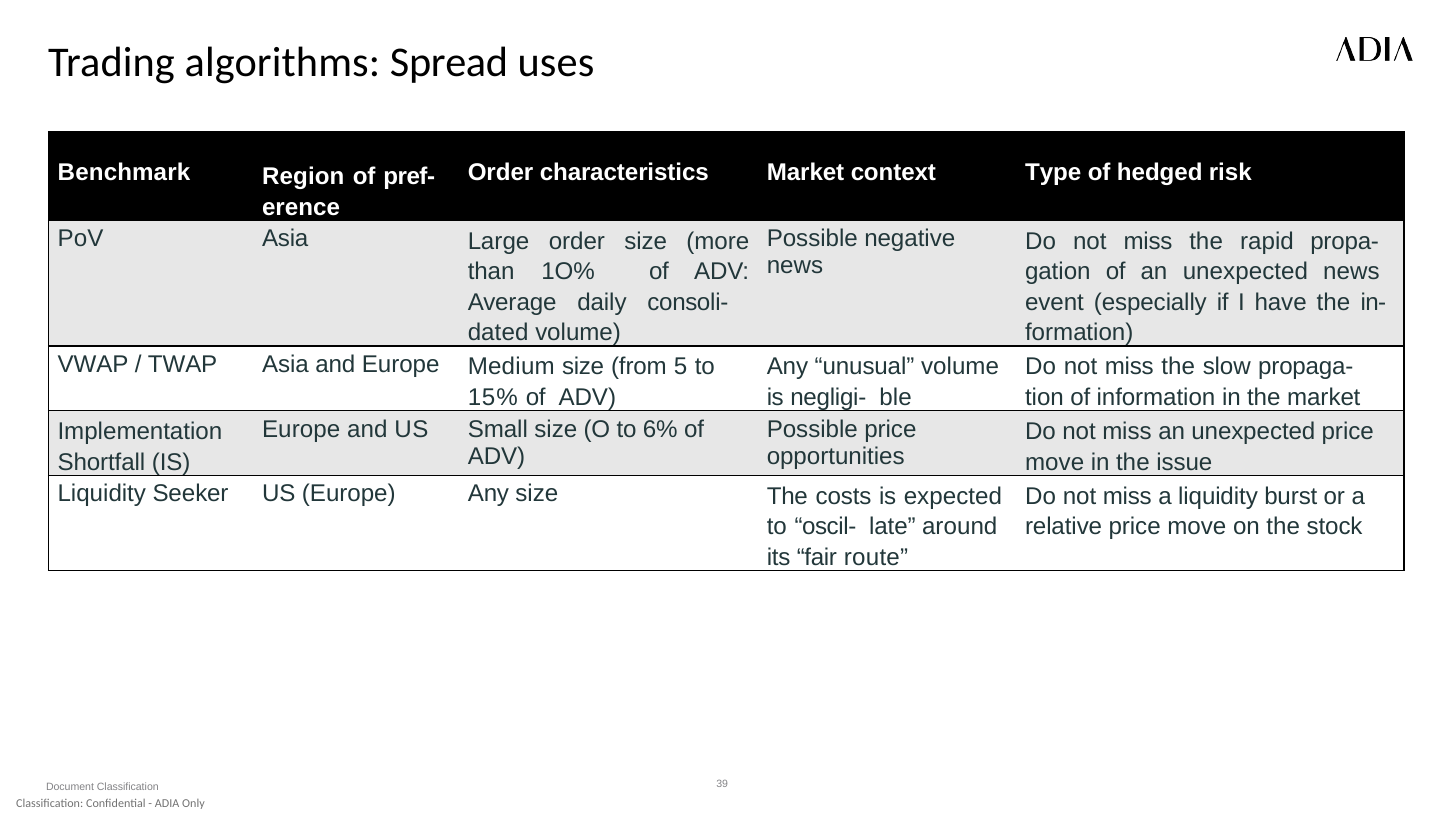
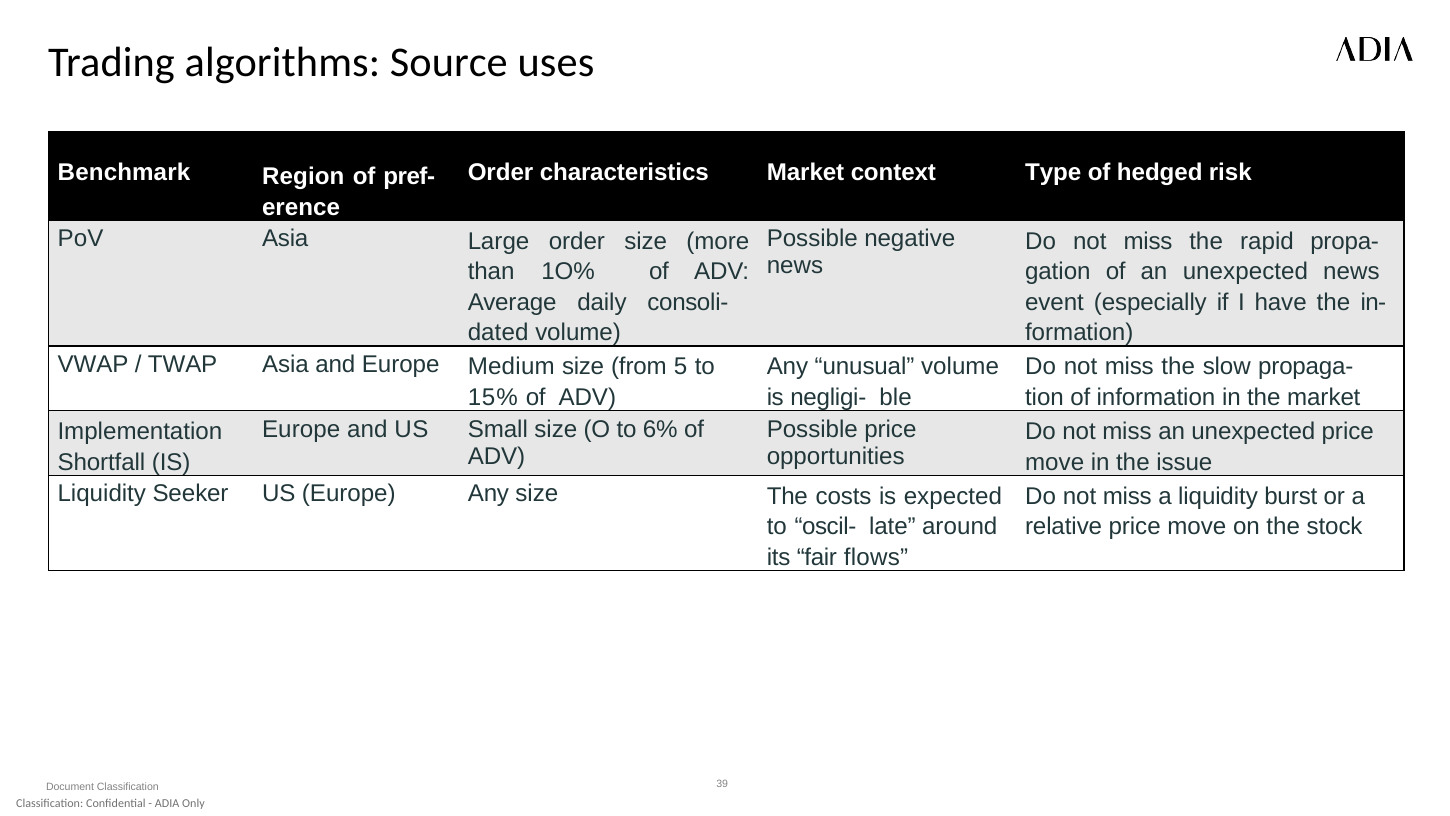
Spread: Spread -> Source (449, 62)
route: route -> flows (876, 557)
